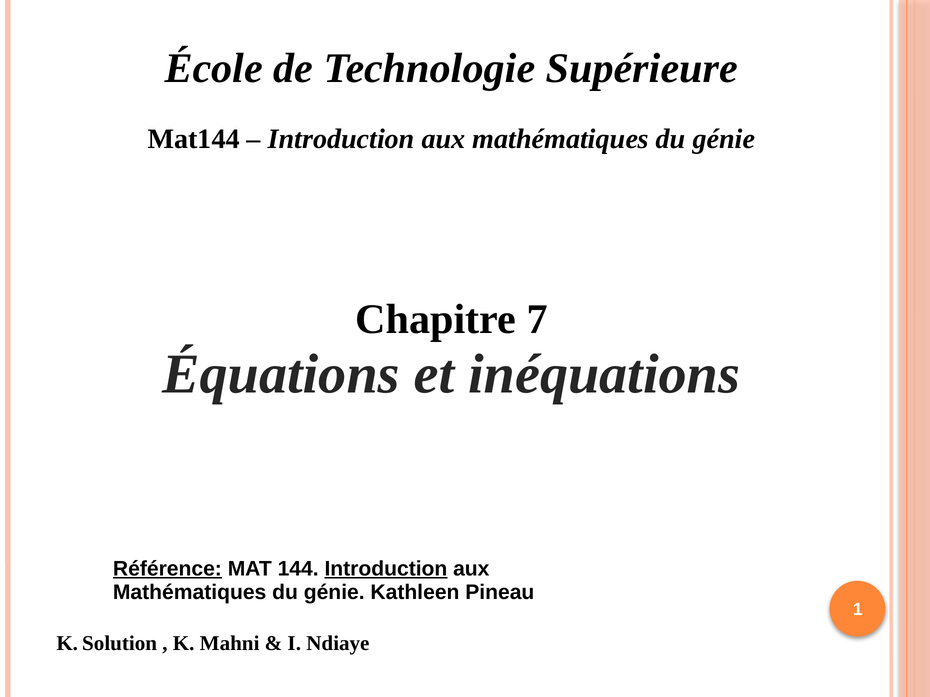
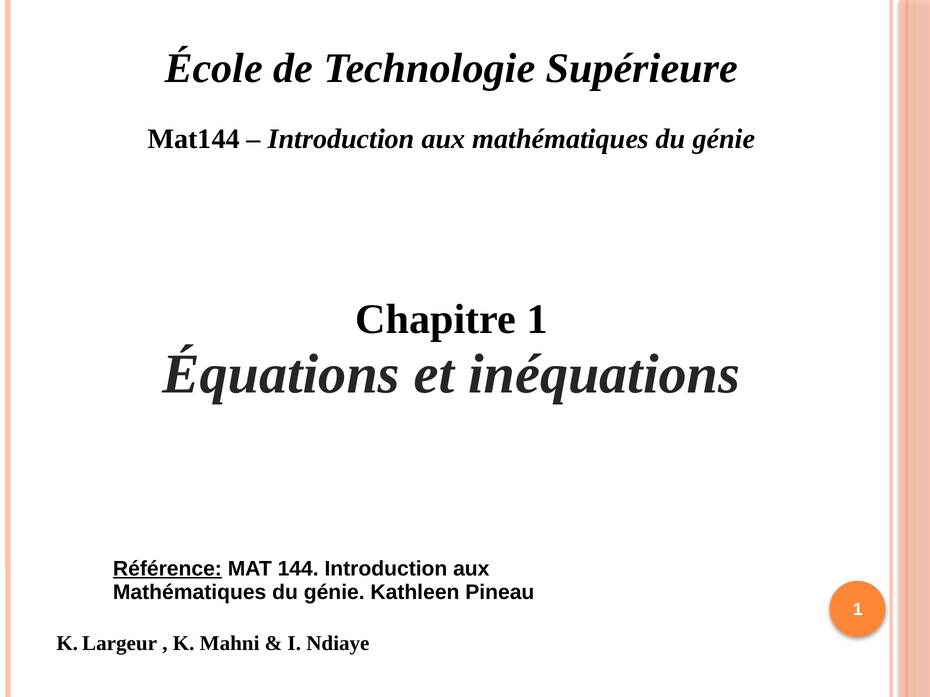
Chapitre 7: 7 -> 1 (537, 320)
Introduction underline: present -> none (386, 569)
Solution: Solution -> Largeur (120, 644)
